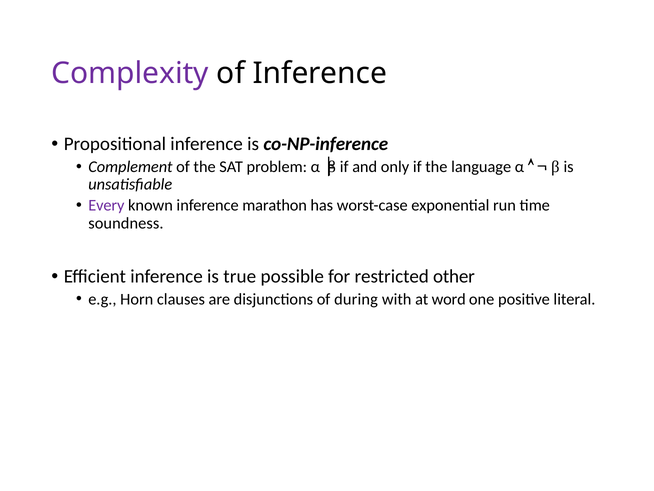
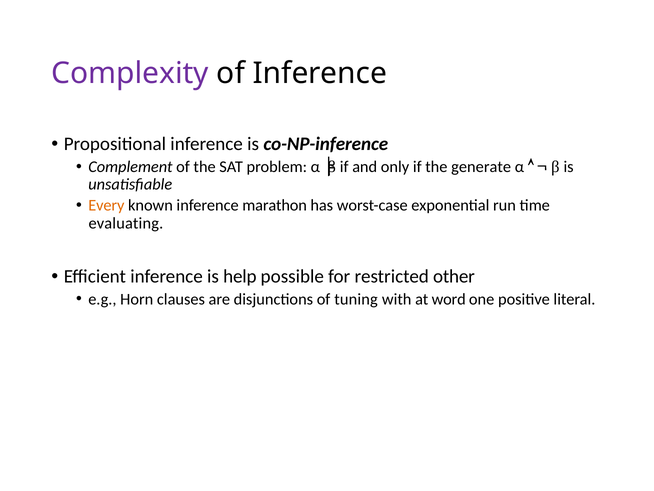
language: language -> generate (481, 167)
Every colour: purple -> orange (106, 205)
soundness: soundness -> evaluating (126, 223)
true: true -> help (240, 276)
during: during -> tuning (356, 299)
